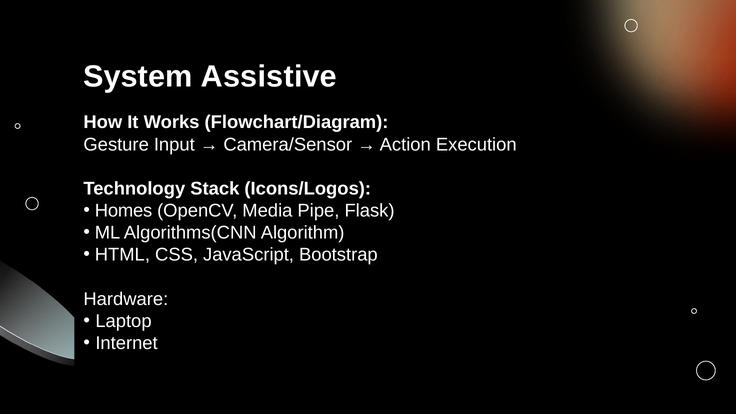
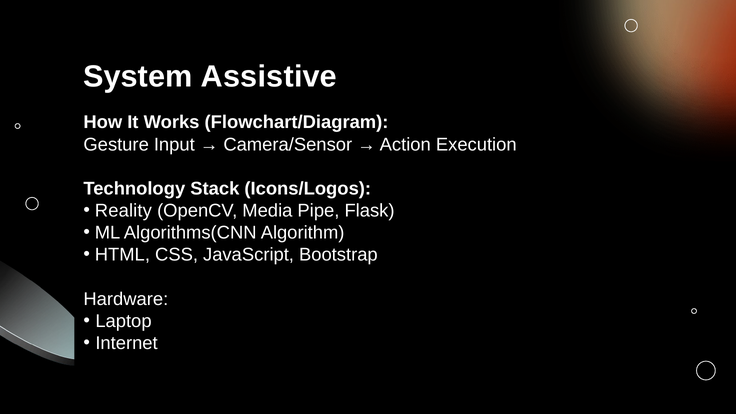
Homes: Homes -> Reality (123, 211)
